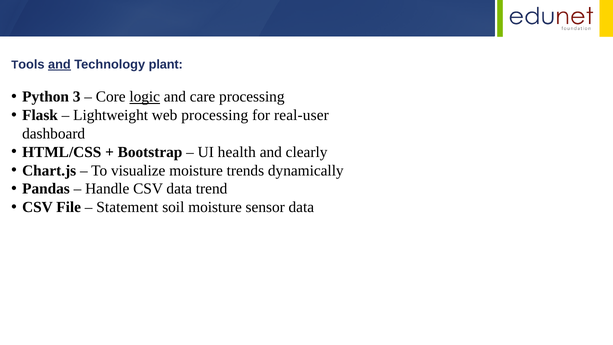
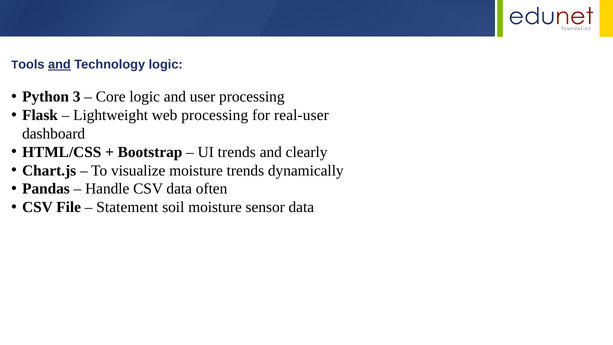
Technology plant: plant -> logic (166, 65)
logic underline: present -> none (145, 97)
care: care -> user (203, 97)
UI health: health -> trends (237, 152)
trend: trend -> often (212, 189)
